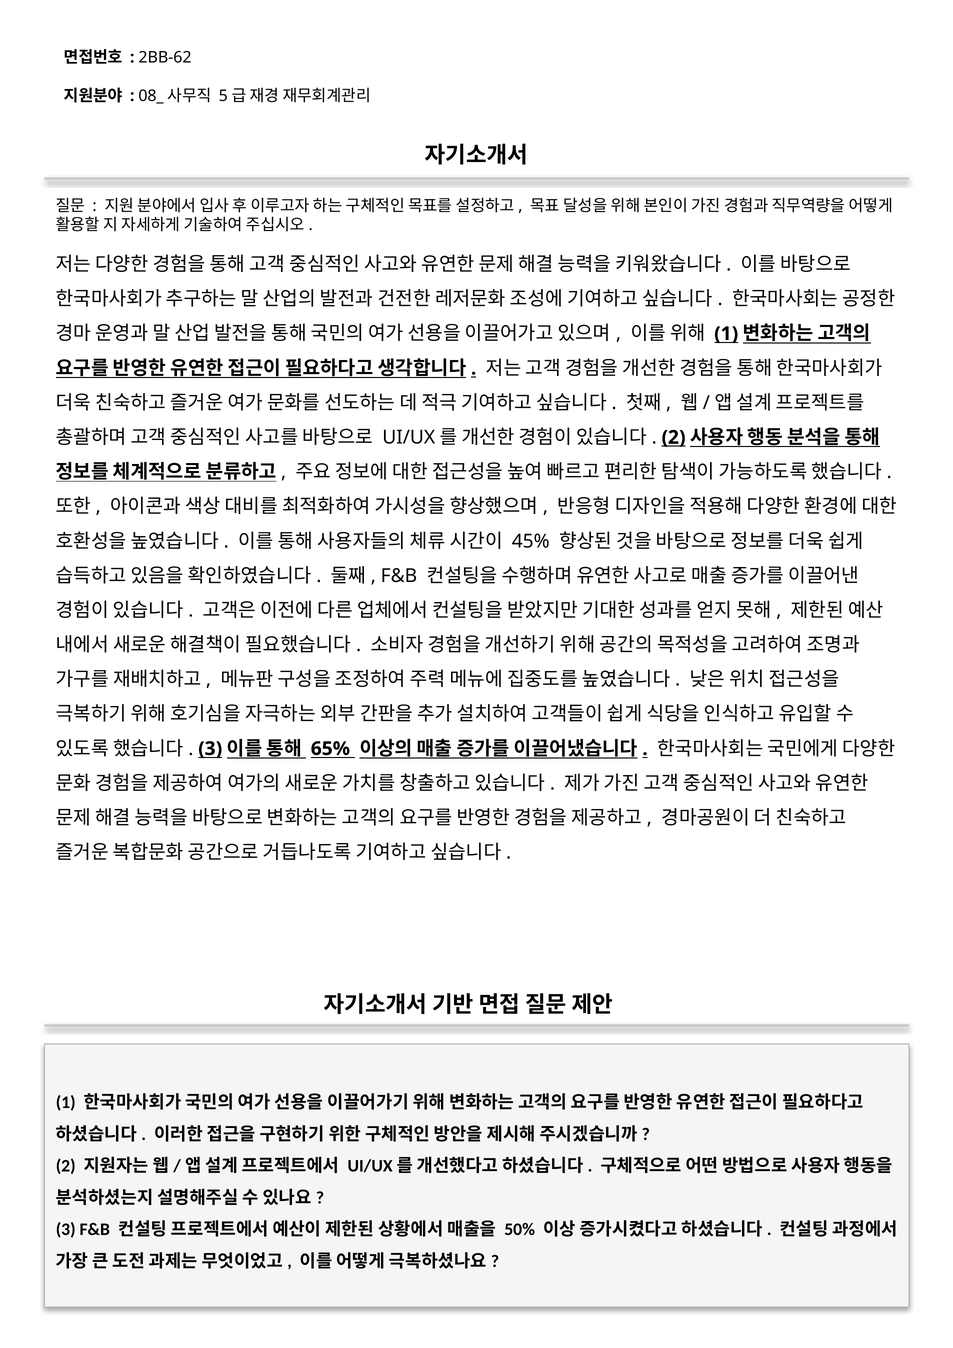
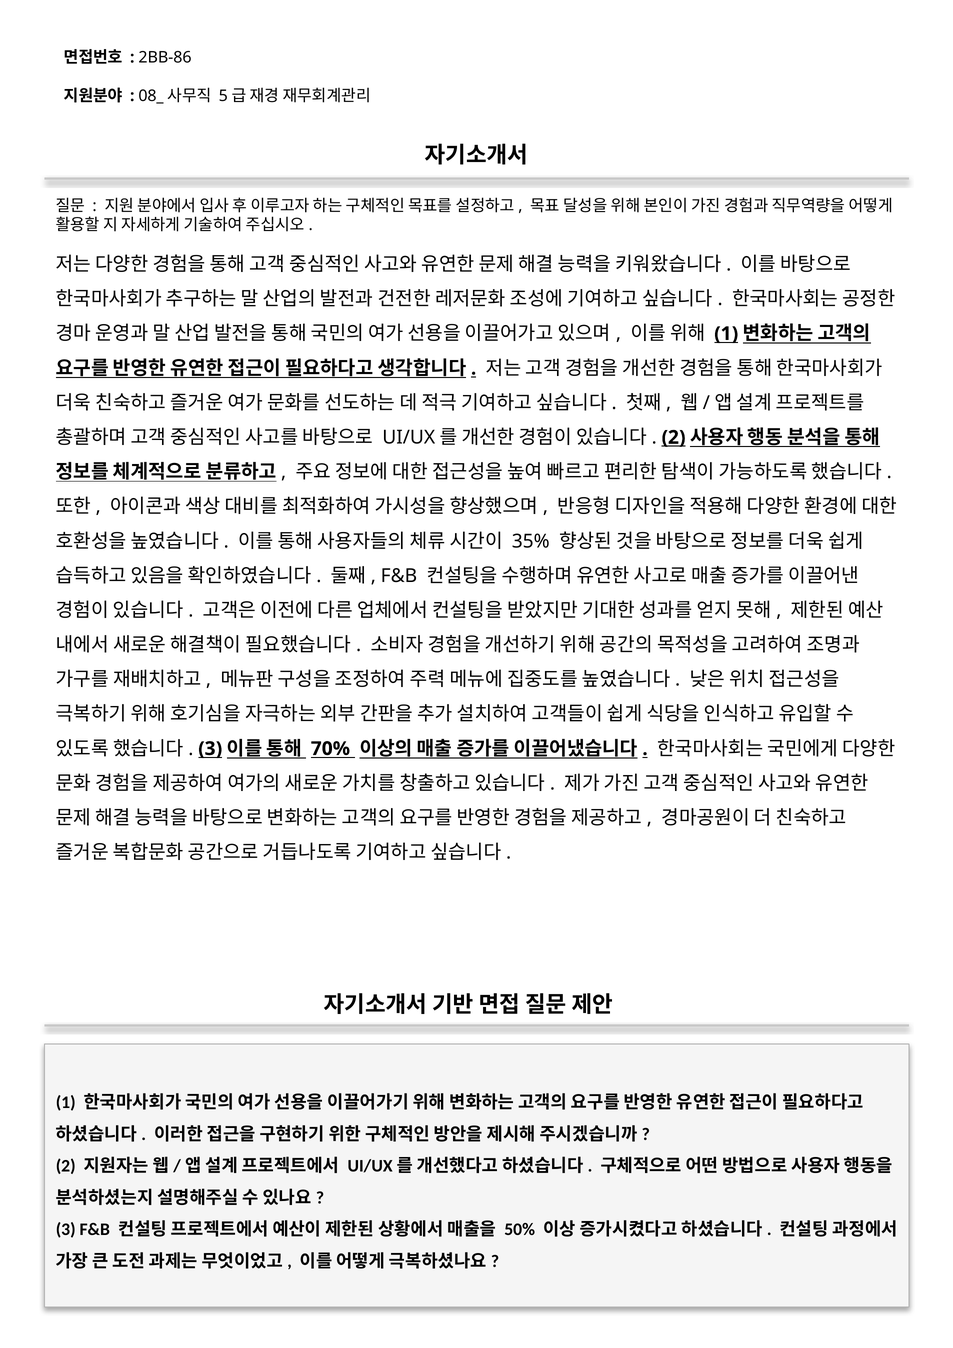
2BB-62: 2BB-62 -> 2BB-86 (165, 57)
45%: 45% -> 35% (531, 541)
65%: 65% -> 70% (330, 749)
